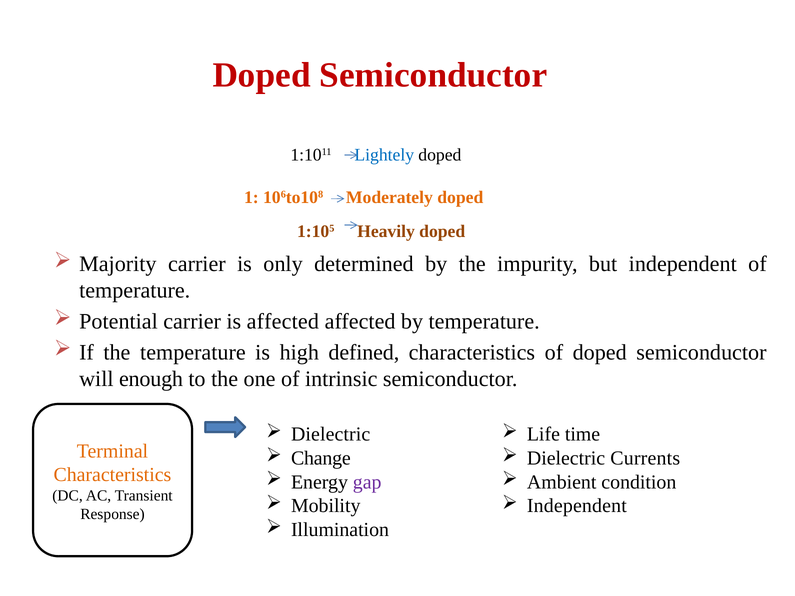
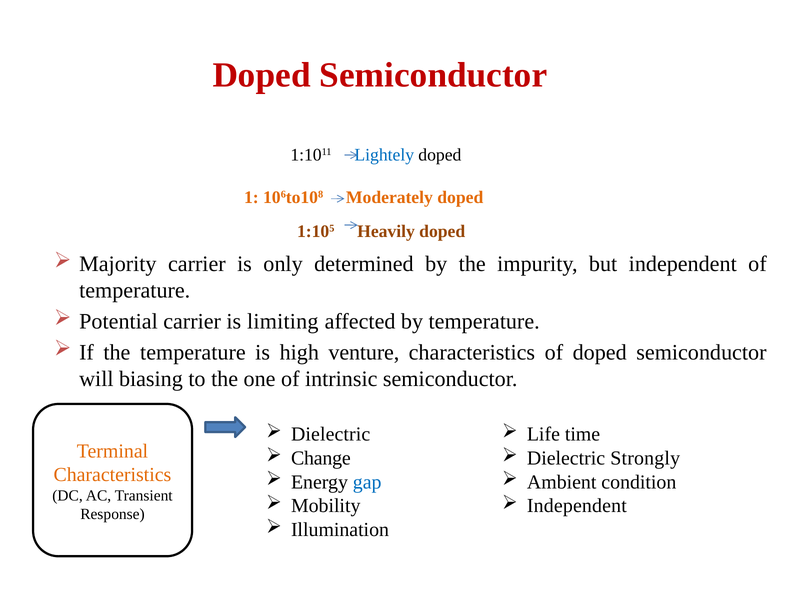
is affected: affected -> limiting (283, 321)
defined: defined -> venture (364, 352)
enough: enough -> biasing (151, 379)
Currents: Currents -> Strongly (645, 458)
gap colour: purple -> blue (367, 482)
